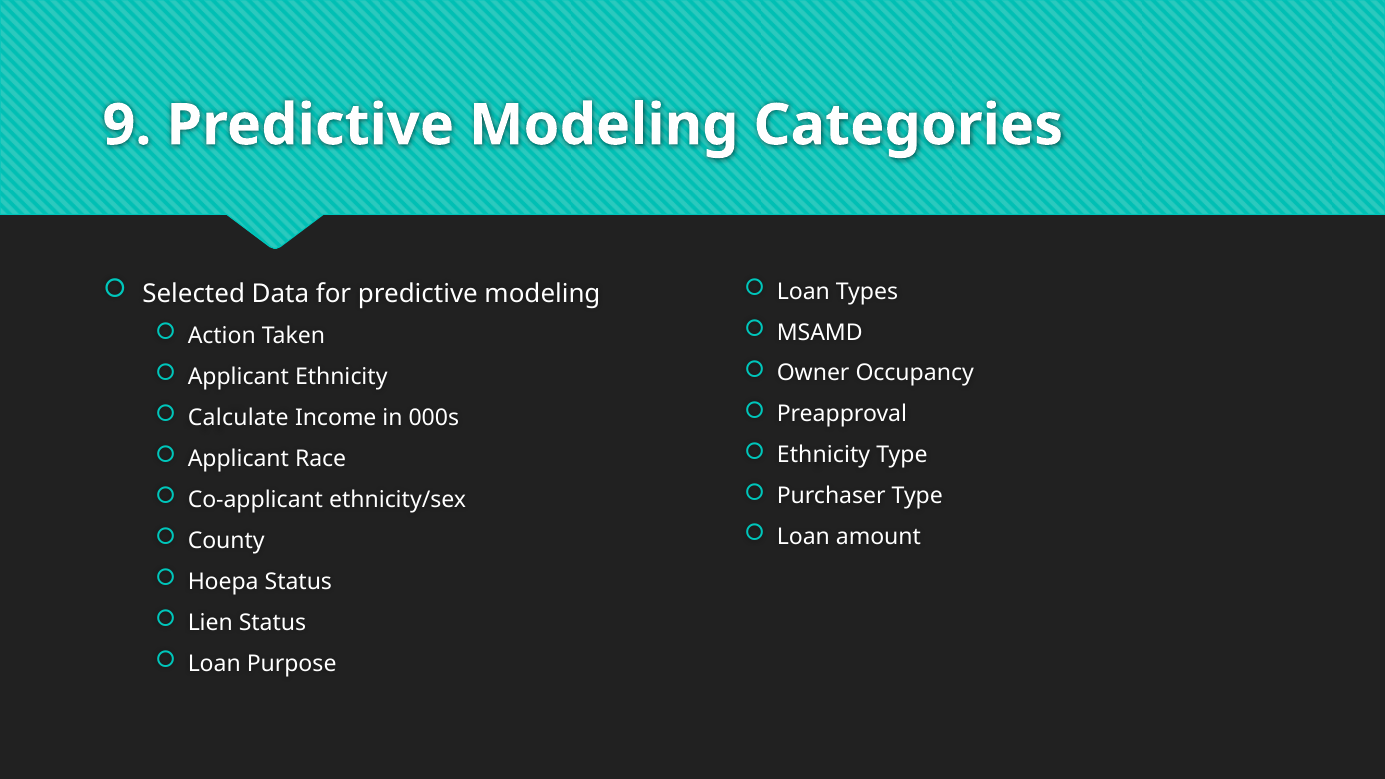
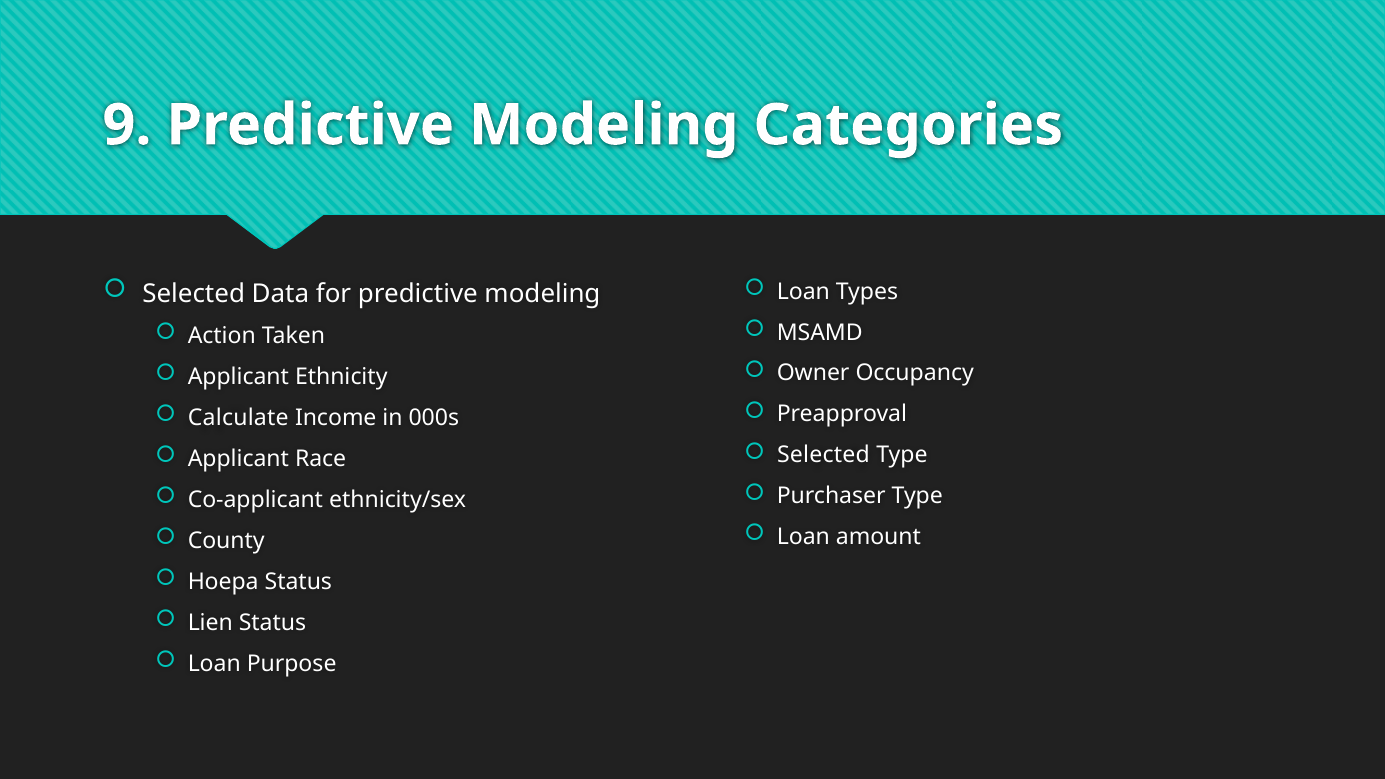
Ethnicity: Ethnicity -> Selected (823, 455)
